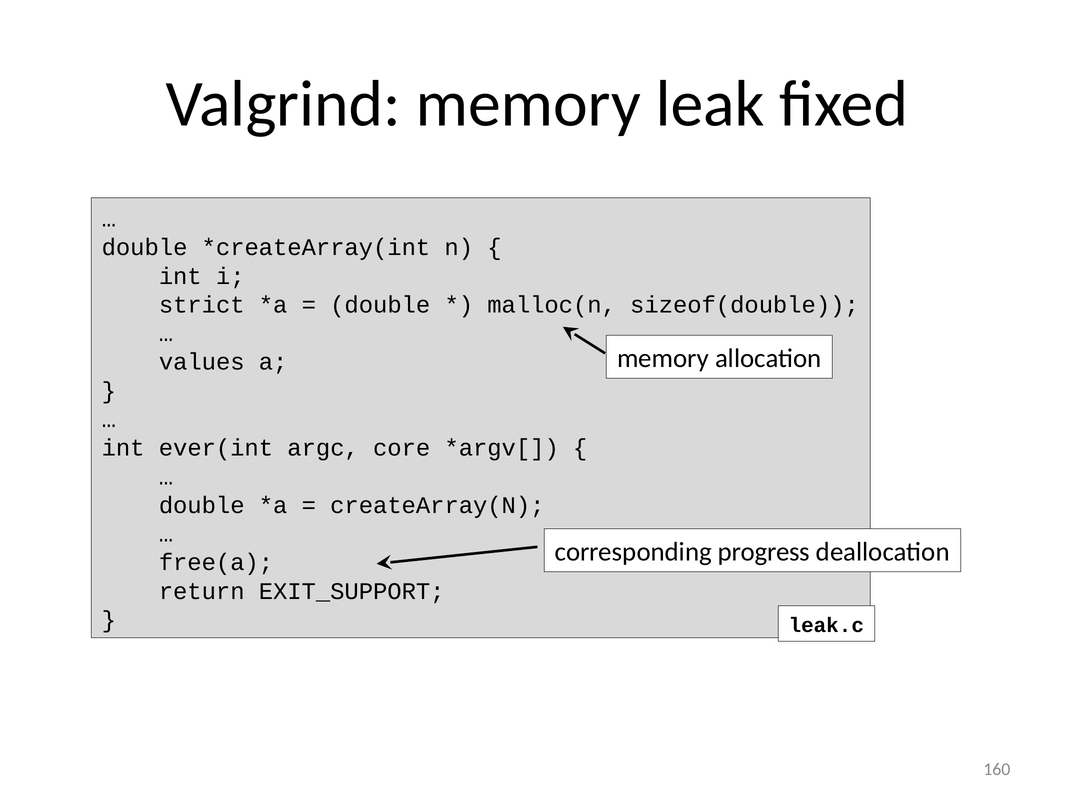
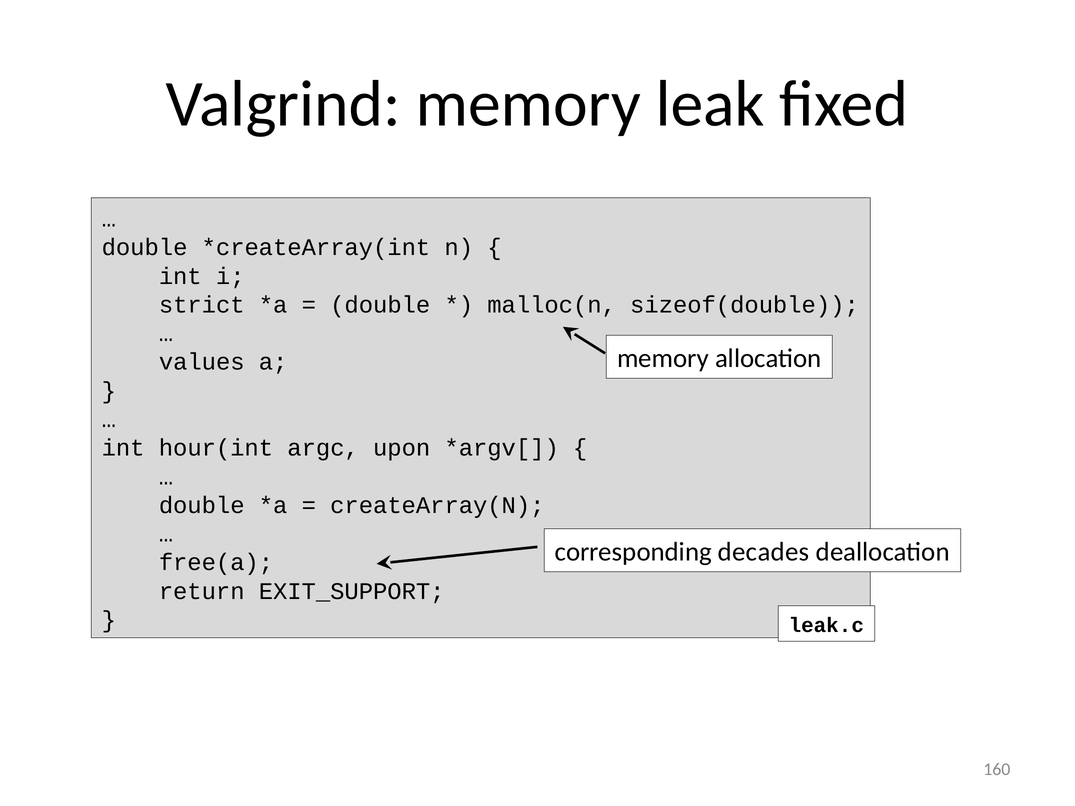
ever(int: ever(int -> hour(int (216, 448)
core: core -> upon (402, 448)
progress: progress -> decades (764, 552)
